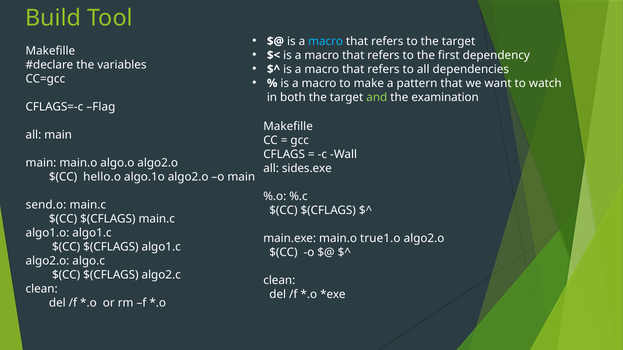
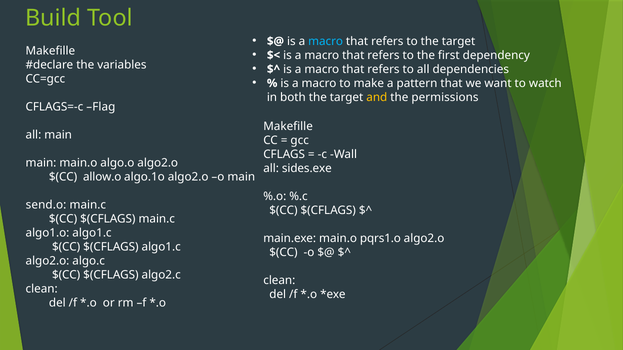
and colour: light green -> yellow (377, 97)
examination: examination -> permissions (445, 97)
hello.o: hello.o -> allow.o (102, 177)
true1.o: true1.o -> pqrs1.o (380, 238)
